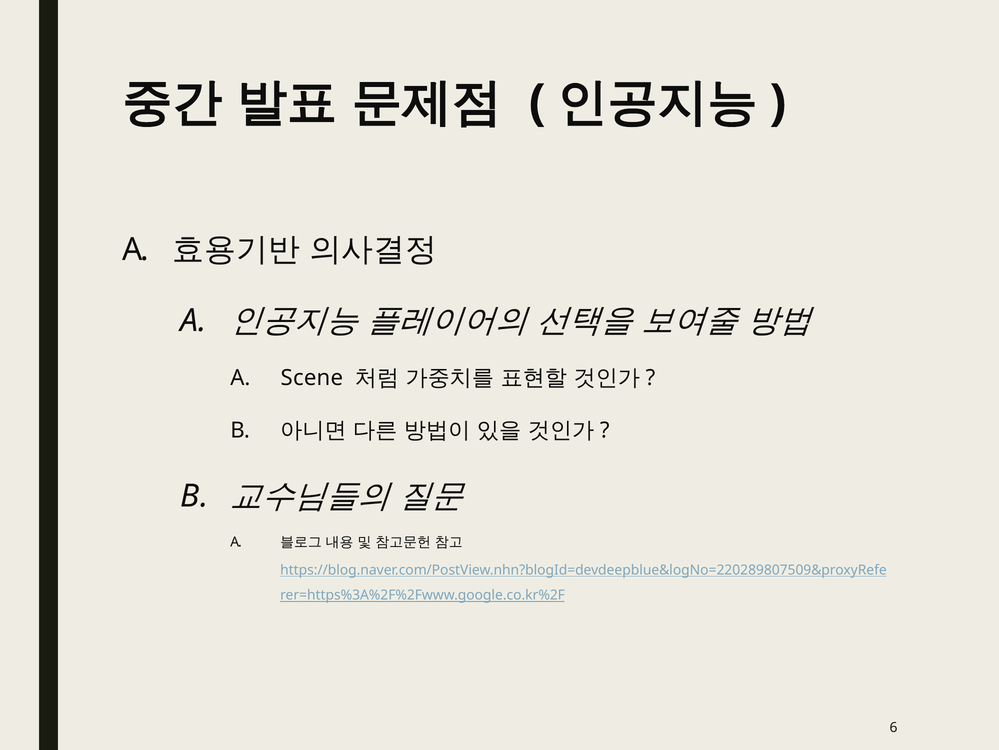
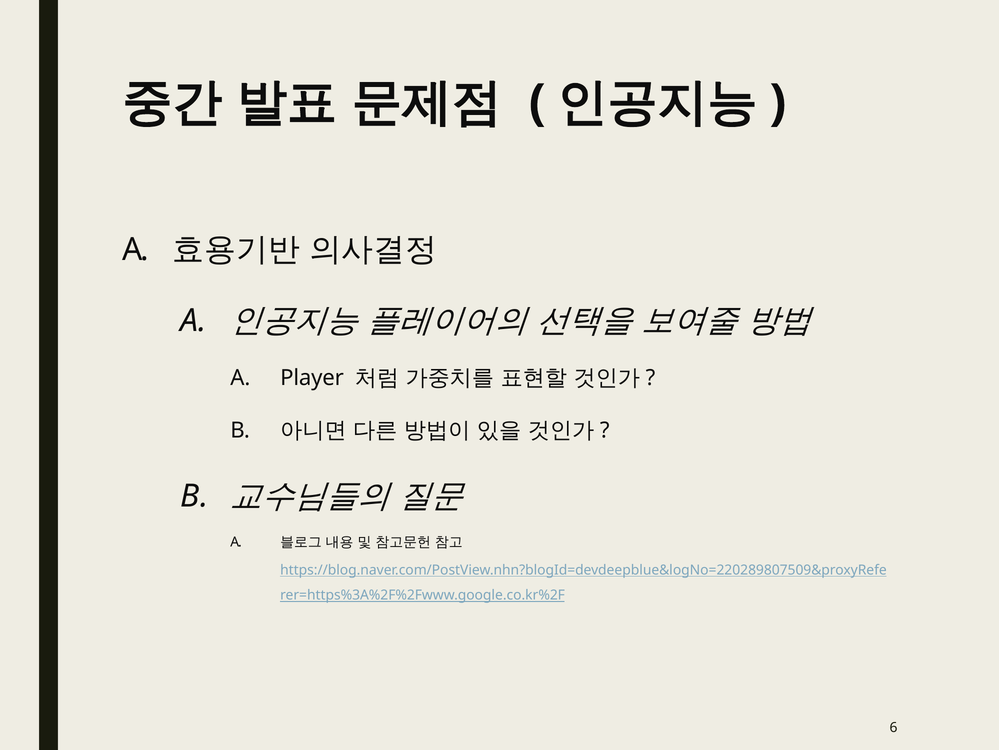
Scene: Scene -> Player (312, 378)
